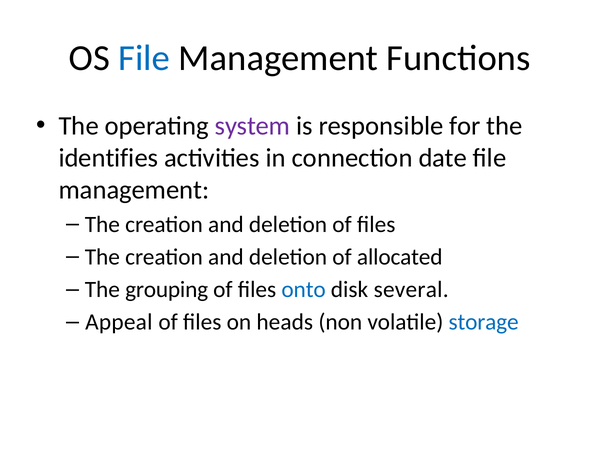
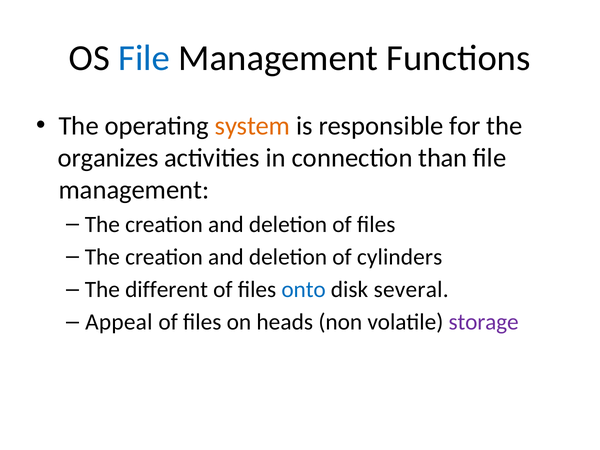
system colour: purple -> orange (253, 126)
identifies: identifies -> organizes (108, 158)
date: date -> than (443, 158)
allocated: allocated -> cylinders (400, 257)
grouping: grouping -> different (167, 290)
storage colour: blue -> purple (484, 322)
